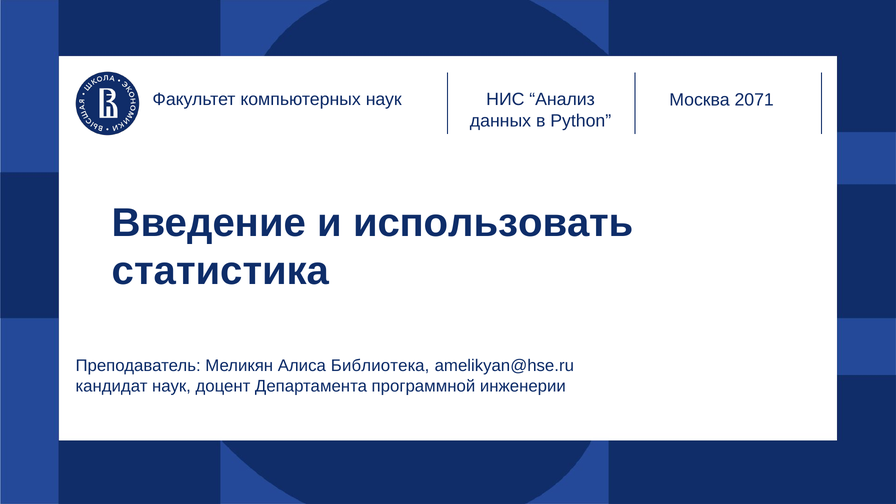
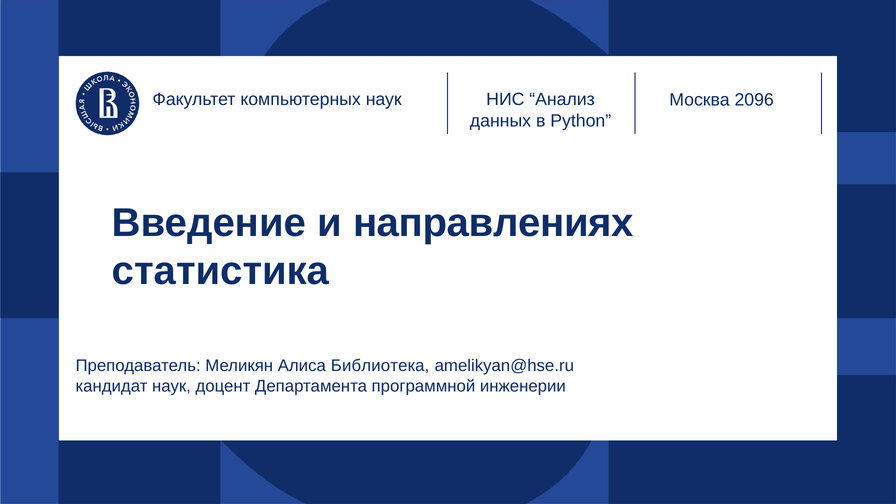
2071: 2071 -> 2096 (754, 100)
использовать: использовать -> направлениях (493, 223)
